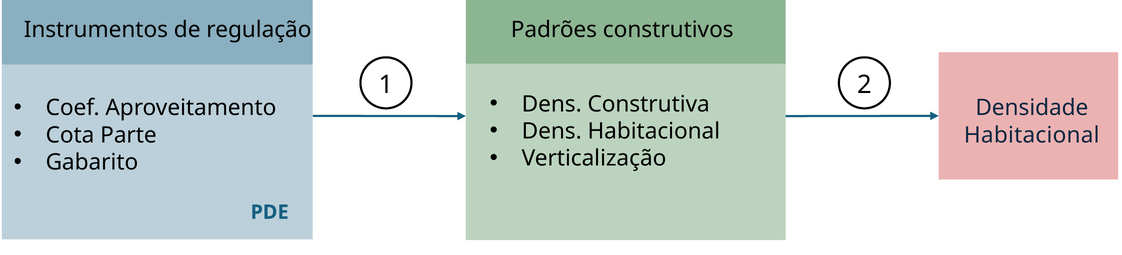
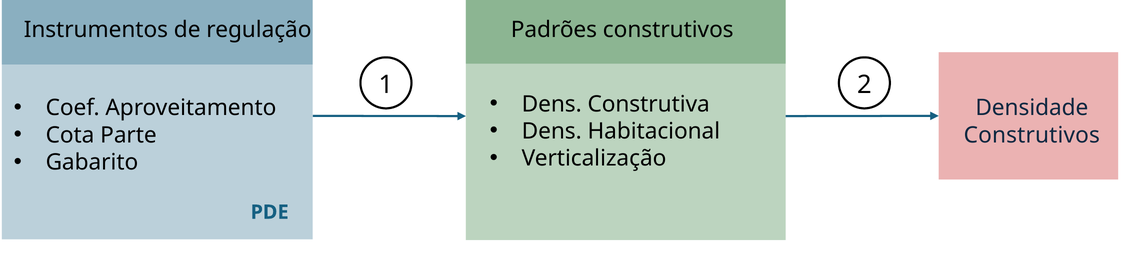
Habitacional: Habitacional -> Construtivos (1032, 135)
